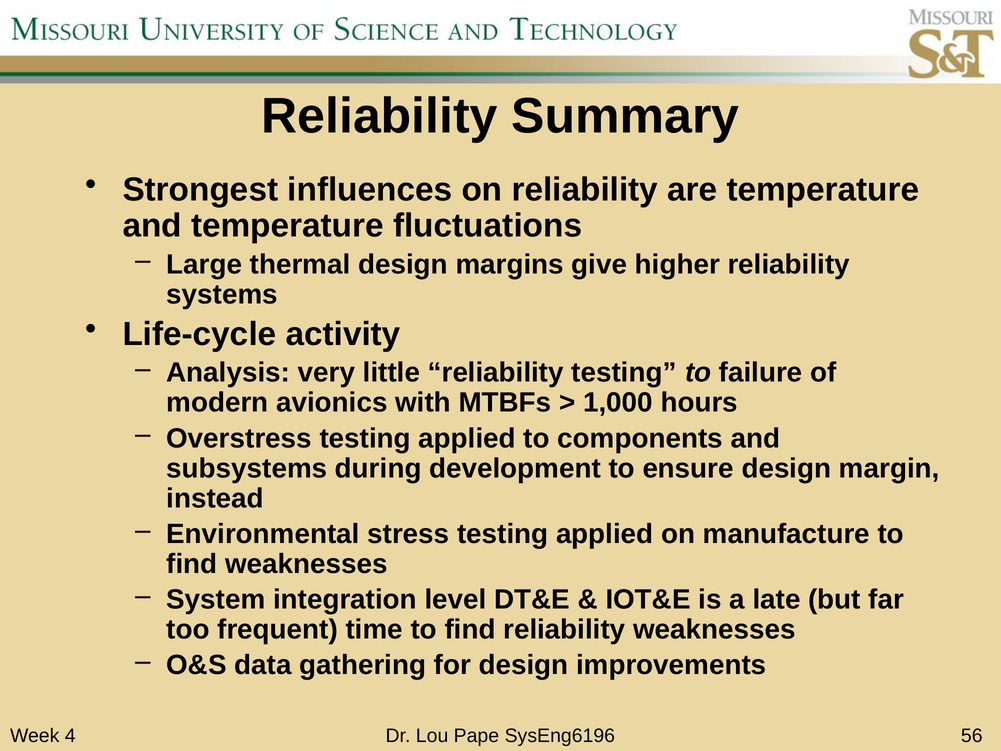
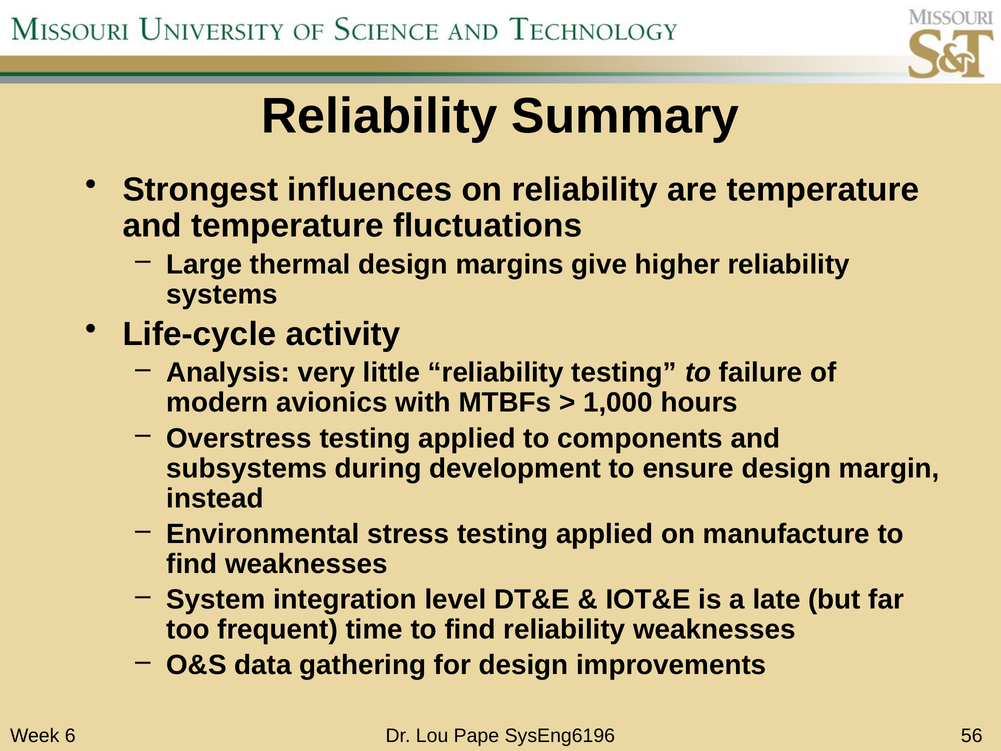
4: 4 -> 6 (70, 735)
